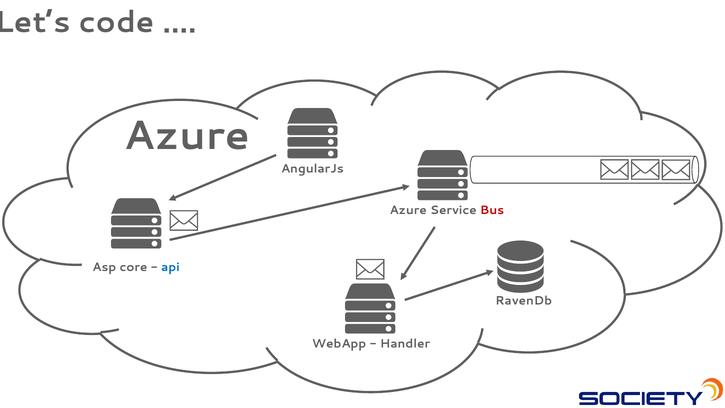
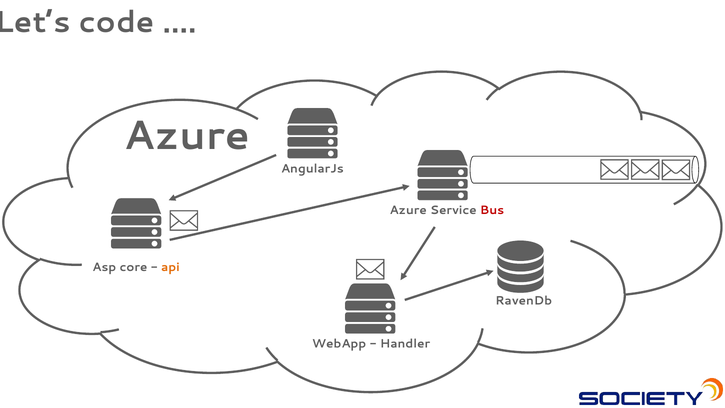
api colour: blue -> orange (170, 267)
